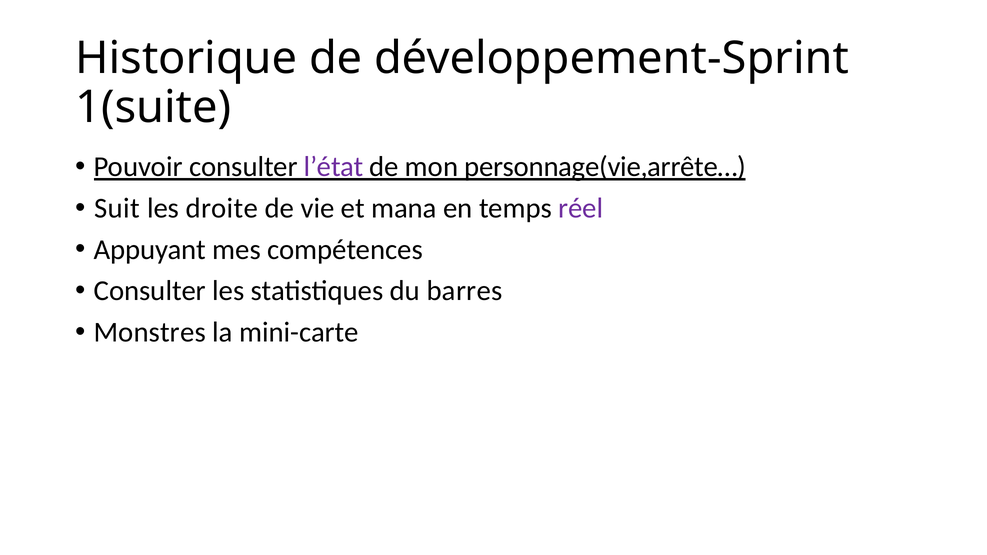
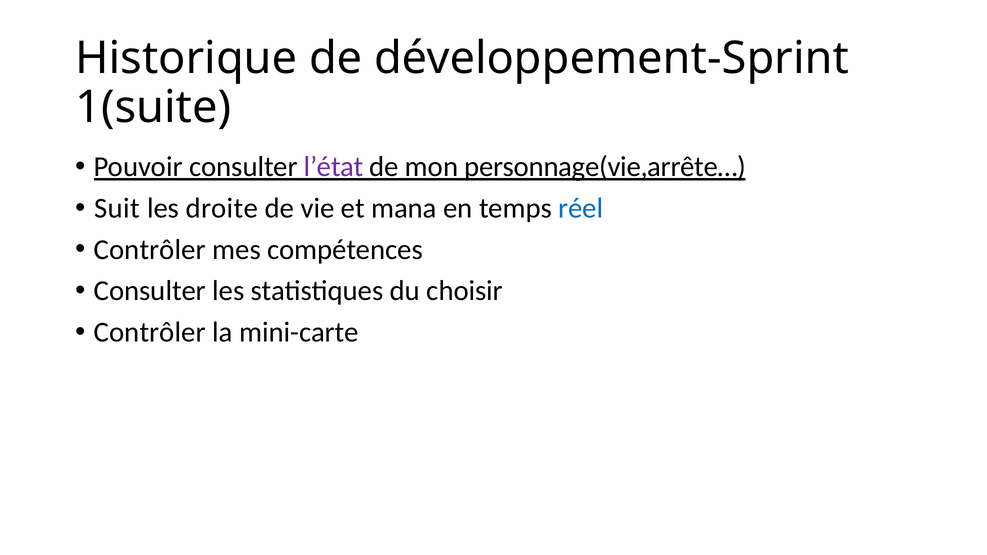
réel colour: purple -> blue (581, 208)
Appuyant: Appuyant -> Contrôler (150, 250)
barres: barres -> choisir (465, 291)
Monstres: Monstres -> Contrôler (150, 332)
